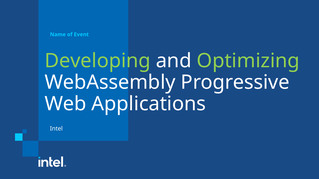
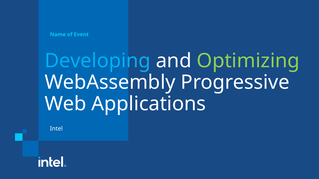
Developing colour: light green -> light blue (98, 61)
